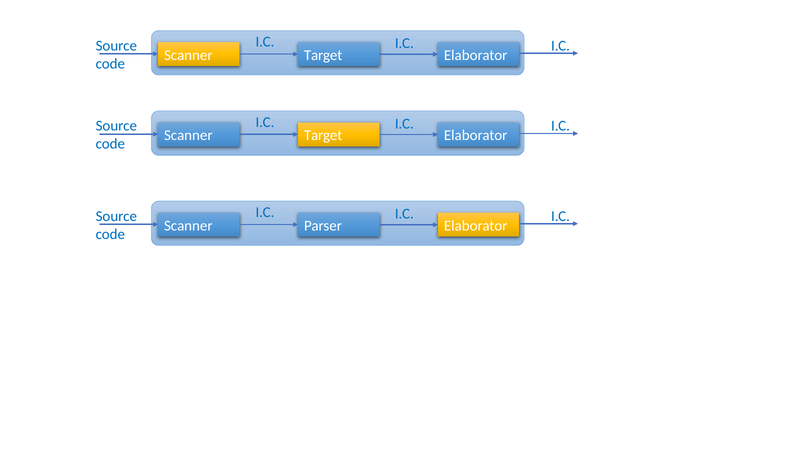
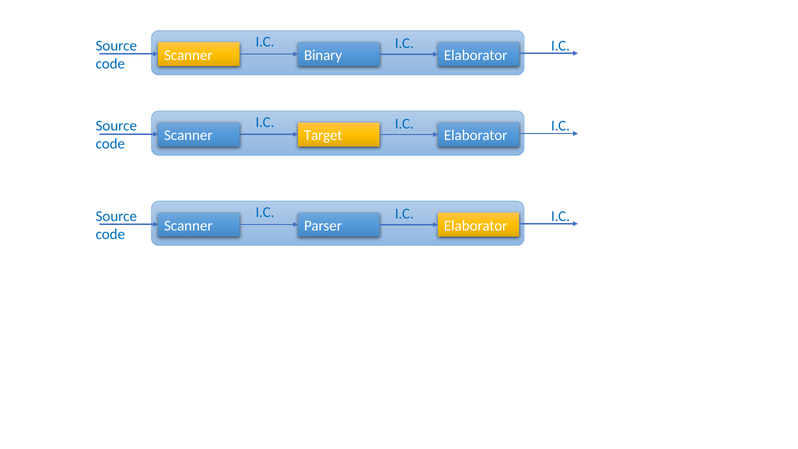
Target: Target -> Binary (323, 55)
